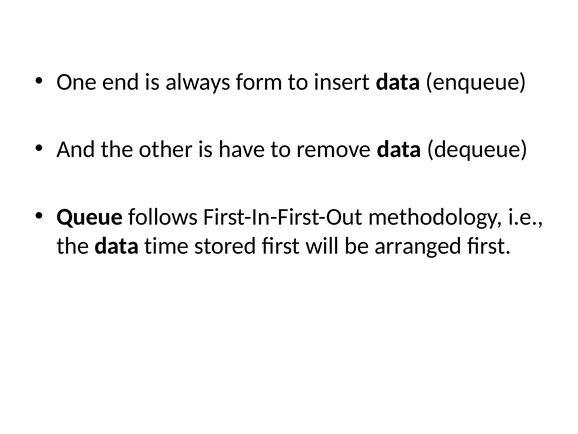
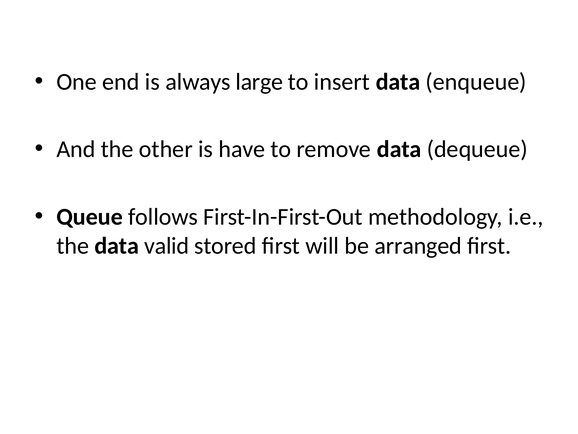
form: form -> large (259, 82)
time: time -> valid (167, 245)
